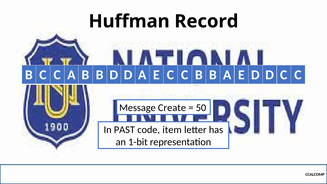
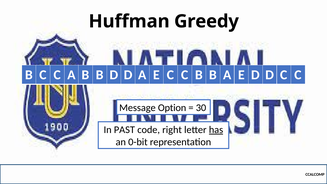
Record: Record -> Greedy (206, 21)
Create: Create -> Option (172, 108)
50: 50 -> 30 (201, 108)
item: item -> right (172, 130)
has underline: none -> present (216, 130)
1-bit: 1-bit -> 0-bit (138, 142)
